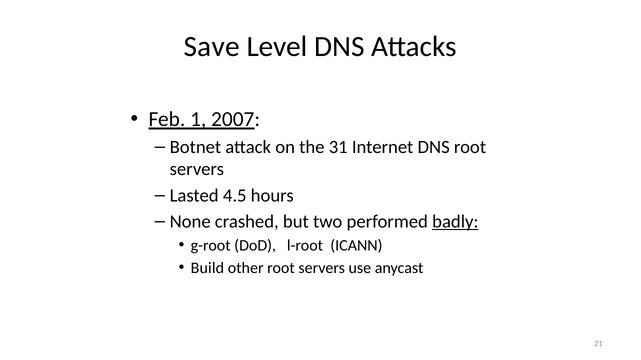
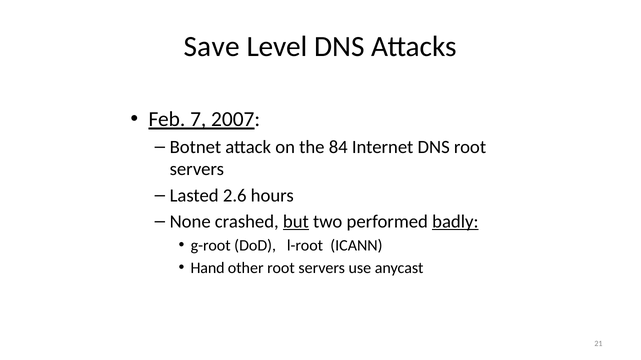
1: 1 -> 7 (198, 120)
31: 31 -> 84 (338, 147)
4.5: 4.5 -> 2.6 (235, 196)
but underline: none -> present (296, 222)
Build: Build -> Hand (208, 268)
